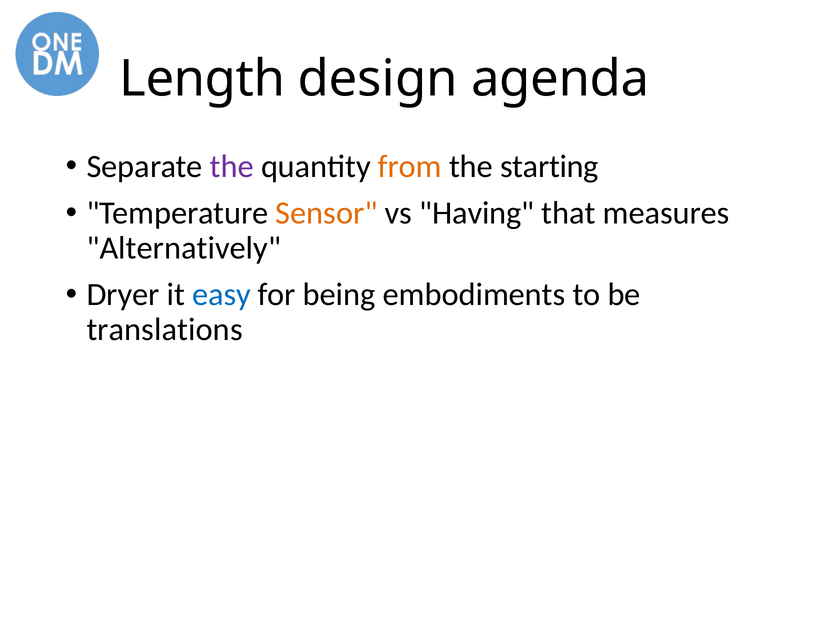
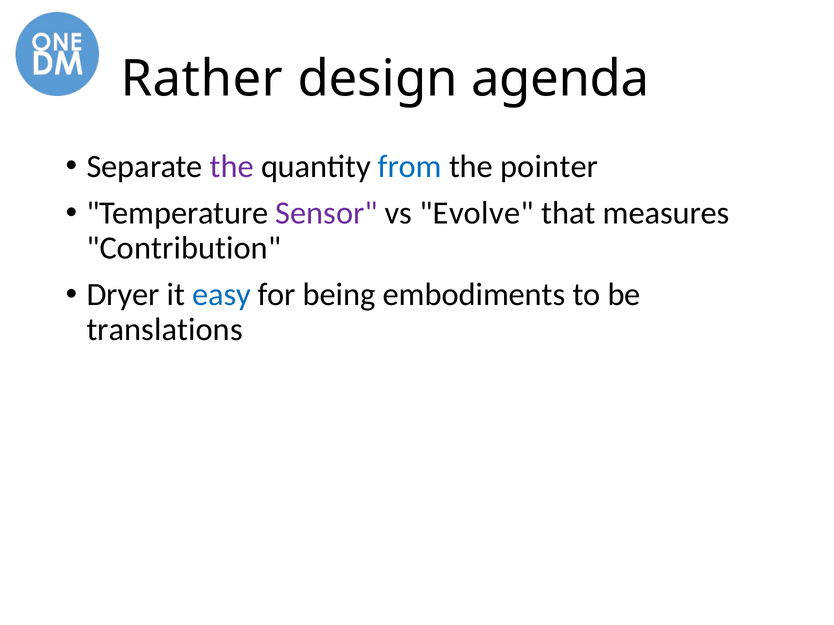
Length: Length -> Rather (202, 79)
from colour: orange -> blue (410, 167)
starting: starting -> pointer (549, 167)
Sensor colour: orange -> purple (326, 213)
Having: Having -> Evolve (477, 213)
Alternatively: Alternatively -> Contribution (184, 248)
